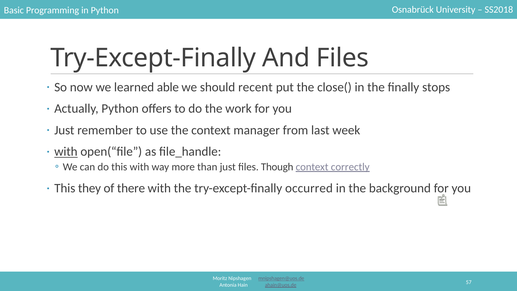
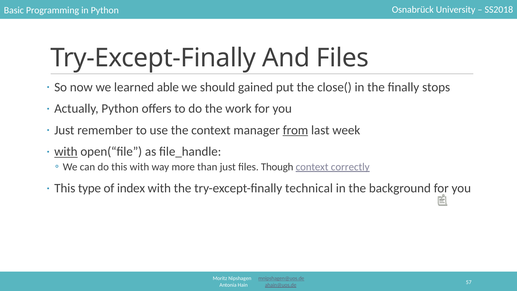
recent: recent -> gained (256, 87)
from underline: none -> present (295, 130)
they: they -> type (90, 188)
there: there -> index (131, 188)
occurred: occurred -> technical (309, 188)
